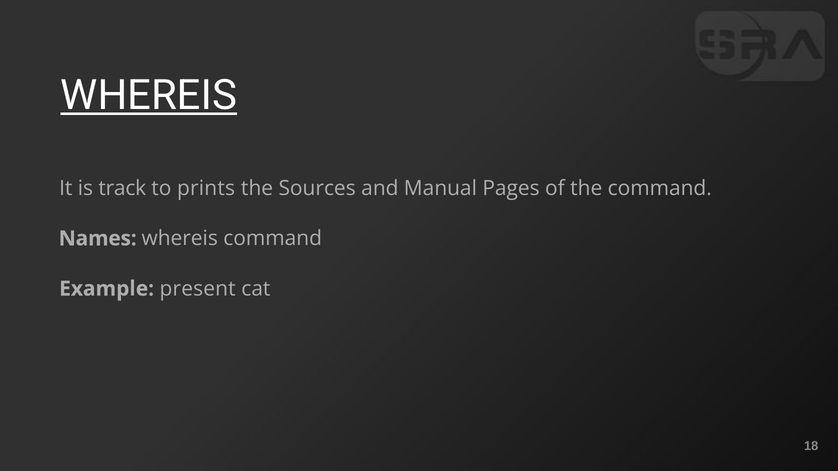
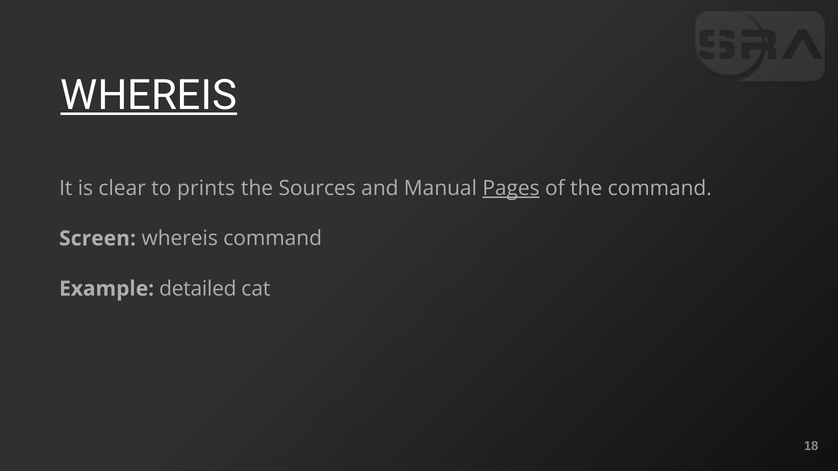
track: track -> clear (122, 188)
Pages underline: none -> present (511, 188)
Names: Names -> Screen (98, 239)
present: present -> detailed (198, 289)
